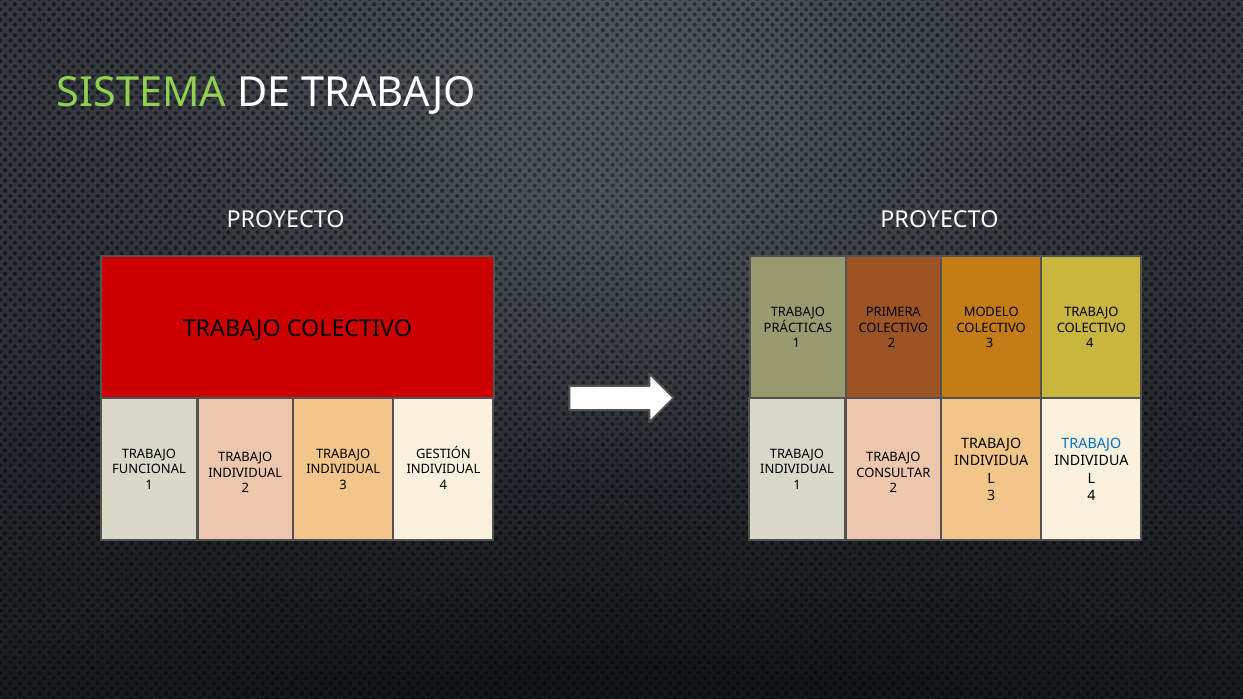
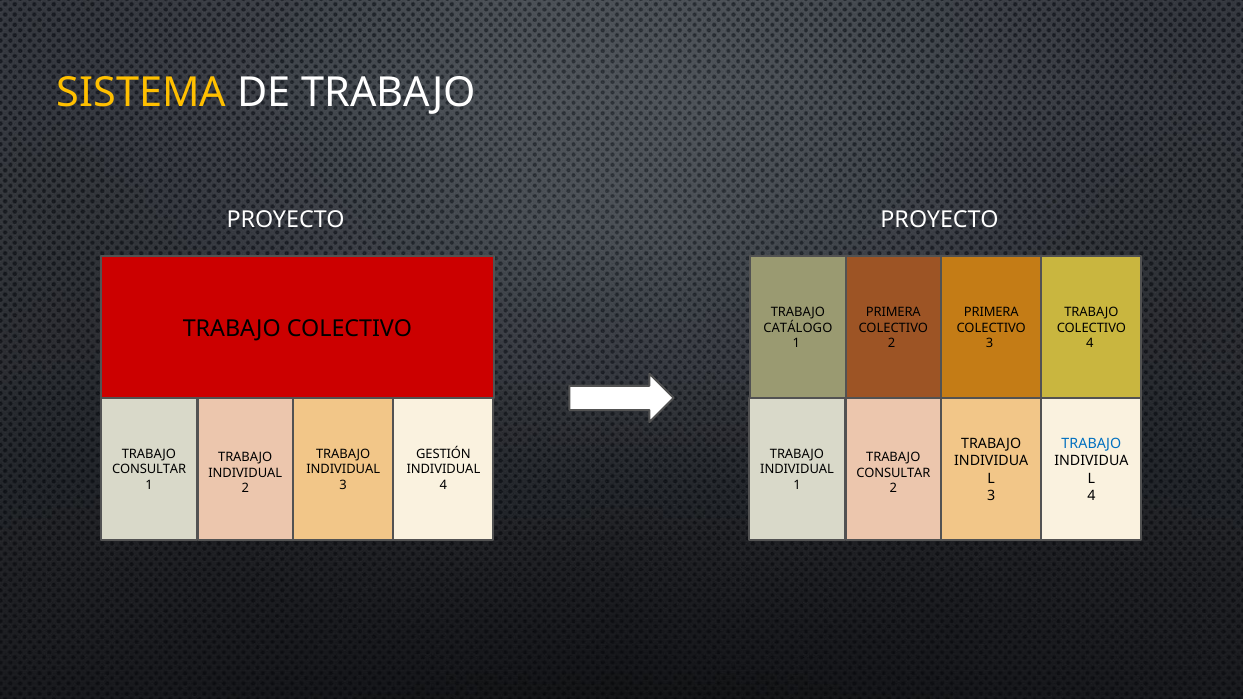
SISTEMA colour: light green -> yellow (142, 93)
MODELO: MODELO -> PRIMERA (991, 312)
PRÁCTICAS: PRÁCTICAS -> CATÁLOGO (798, 328)
FUNCIONAL: FUNCIONAL -> CONSULTAR (149, 470)
